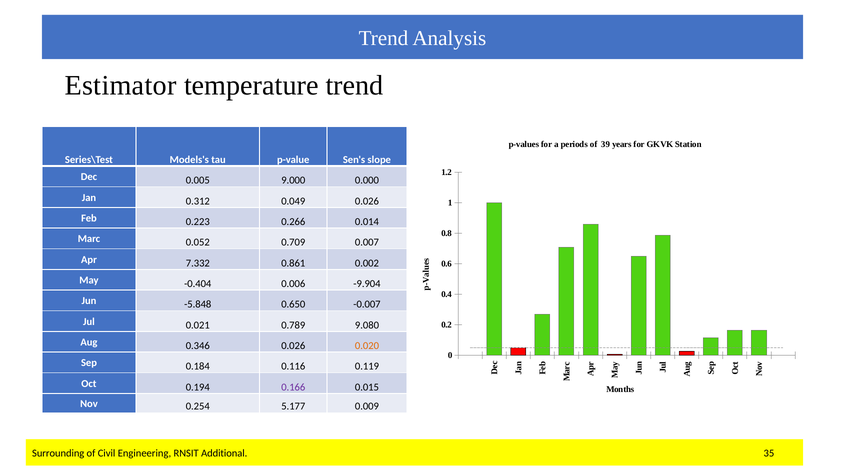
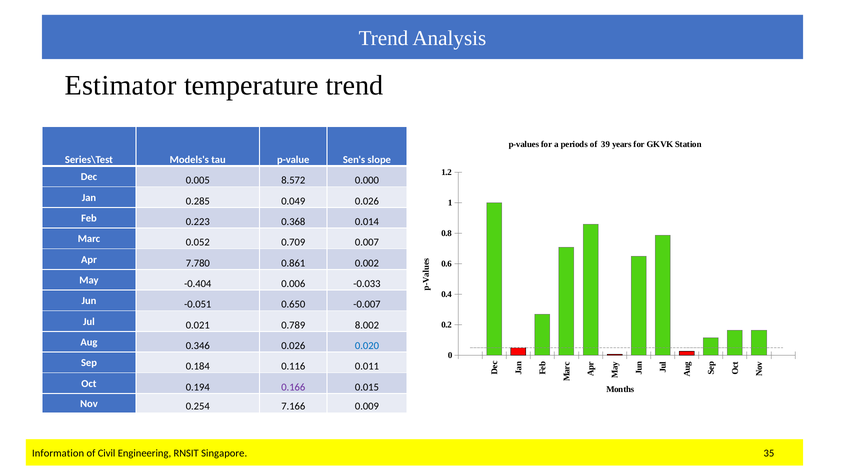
9.000: 9.000 -> 8.572 (293, 181)
0.312: 0.312 -> 0.285 (198, 201)
0.266: 0.266 -> 0.368 (293, 222)
7.332: 7.332 -> 7.780 (198, 263)
-9.904: -9.904 -> -0.033 (367, 284)
-5.848: -5.848 -> -0.051 (198, 305)
9.080: 9.080 -> 8.002 (367, 325)
0.020 colour: orange -> blue (367, 346)
0.119: 0.119 -> 0.011 (367, 367)
5.177: 5.177 -> 7.166 (293, 407)
Surrounding: Surrounding -> Information (58, 453)
Additional: Additional -> Singapore (224, 453)
